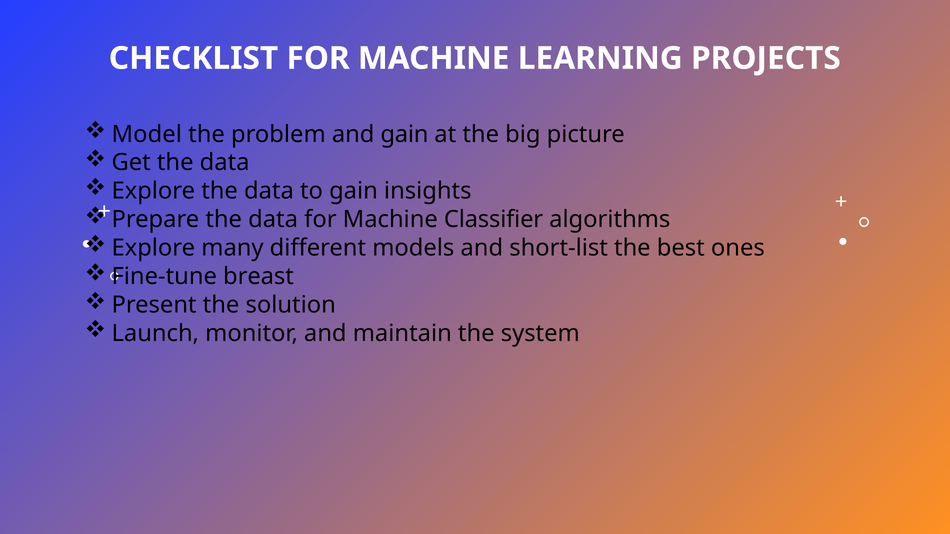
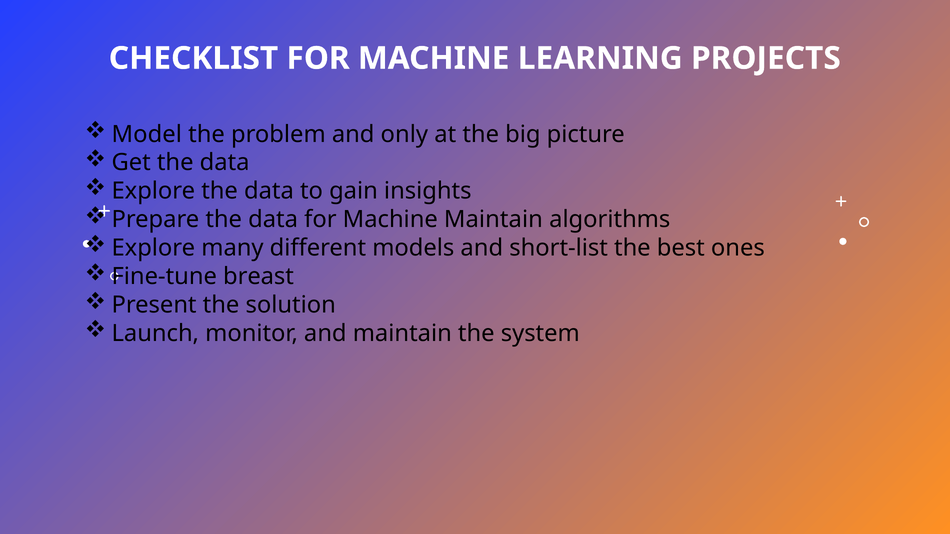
and gain: gain -> only (404, 134)
Machine Classifier: Classifier -> Maintain (493, 220)
